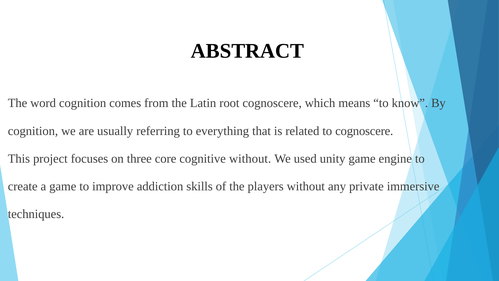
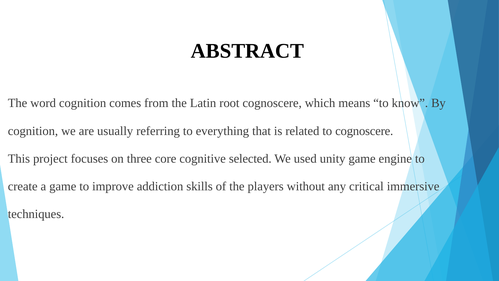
cognitive without: without -> selected (250, 158)
private: private -> critical (366, 186)
